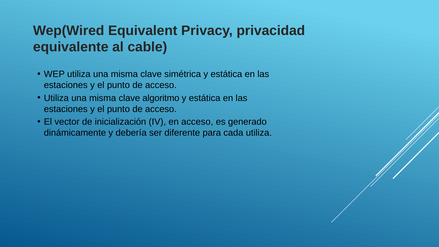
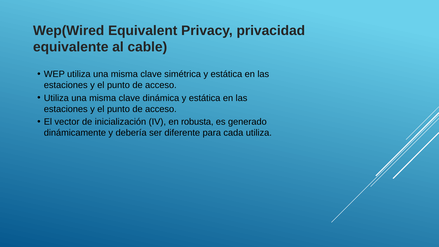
algoritmo: algoritmo -> dinámica (161, 98)
en acceso: acceso -> robusta (197, 122)
